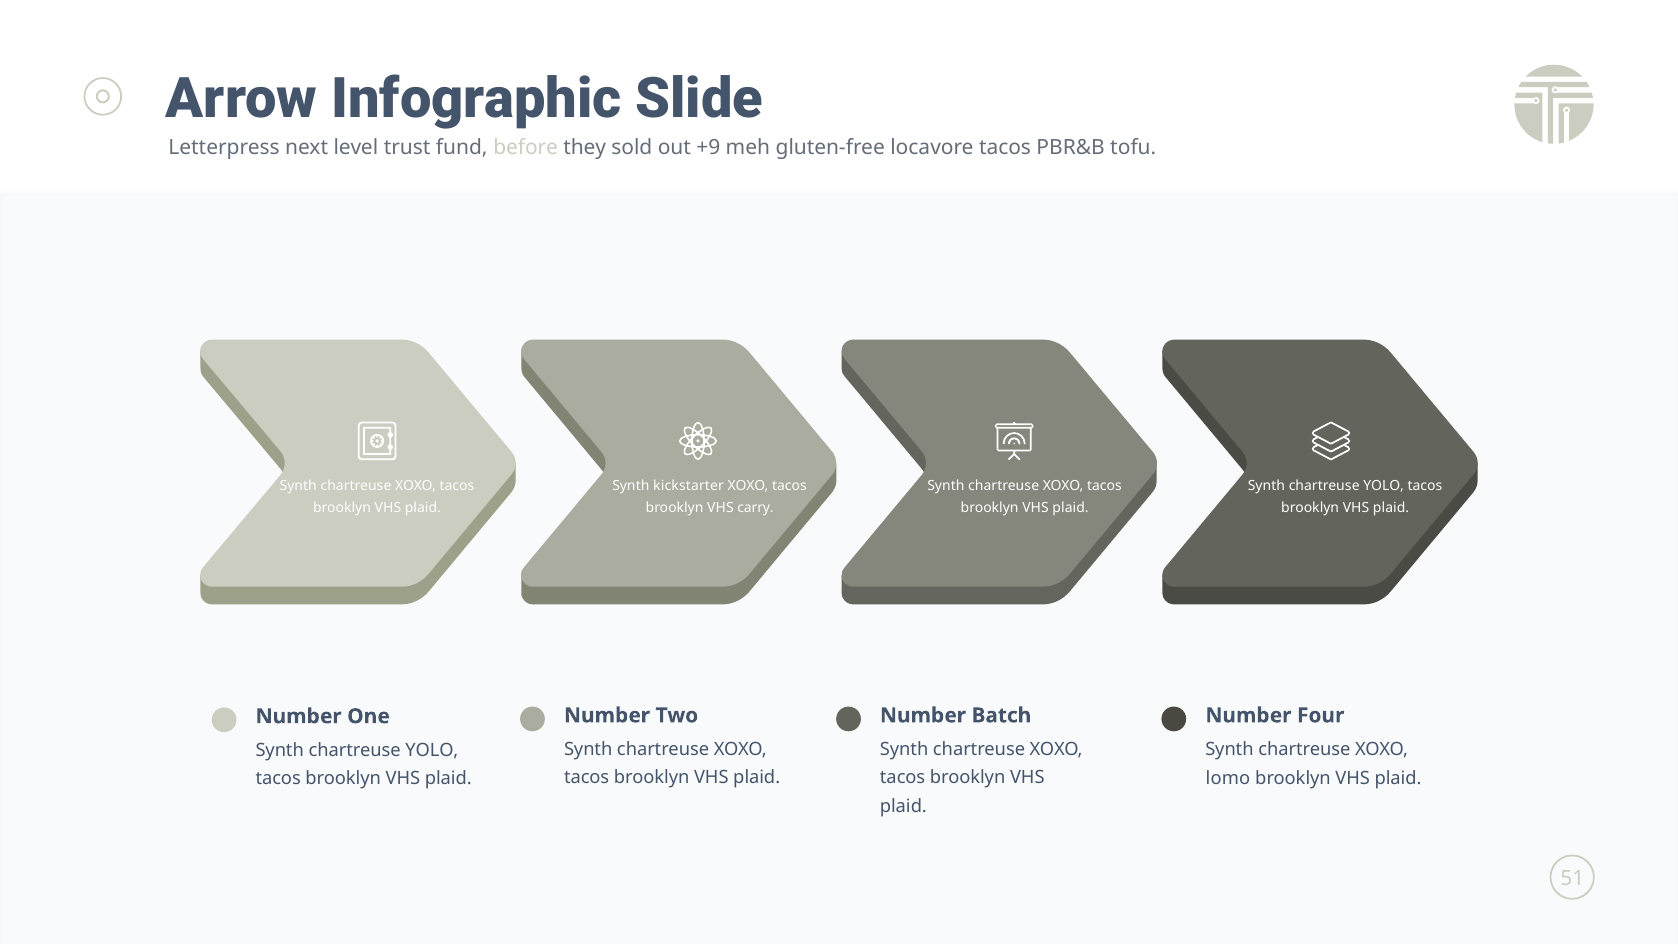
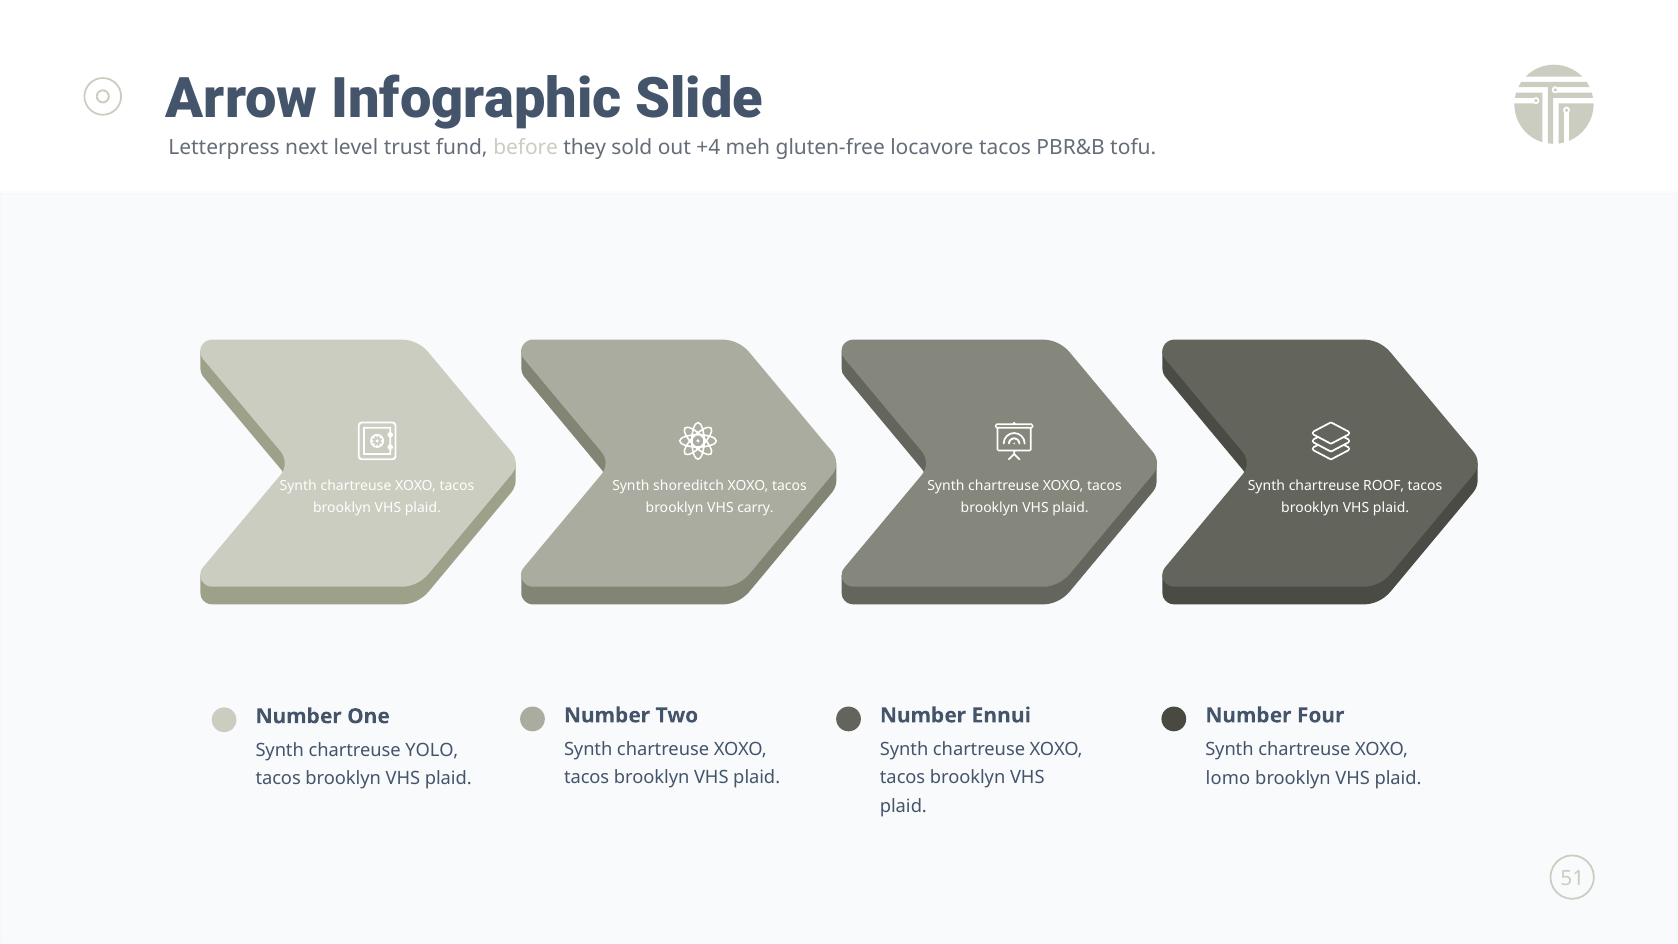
+9: +9 -> +4 (708, 147)
kickstarter: kickstarter -> shoreditch (689, 486)
YOLO: YOLO -> ROOF (1384, 486)
Batch: Batch -> Ennui (1001, 715)
